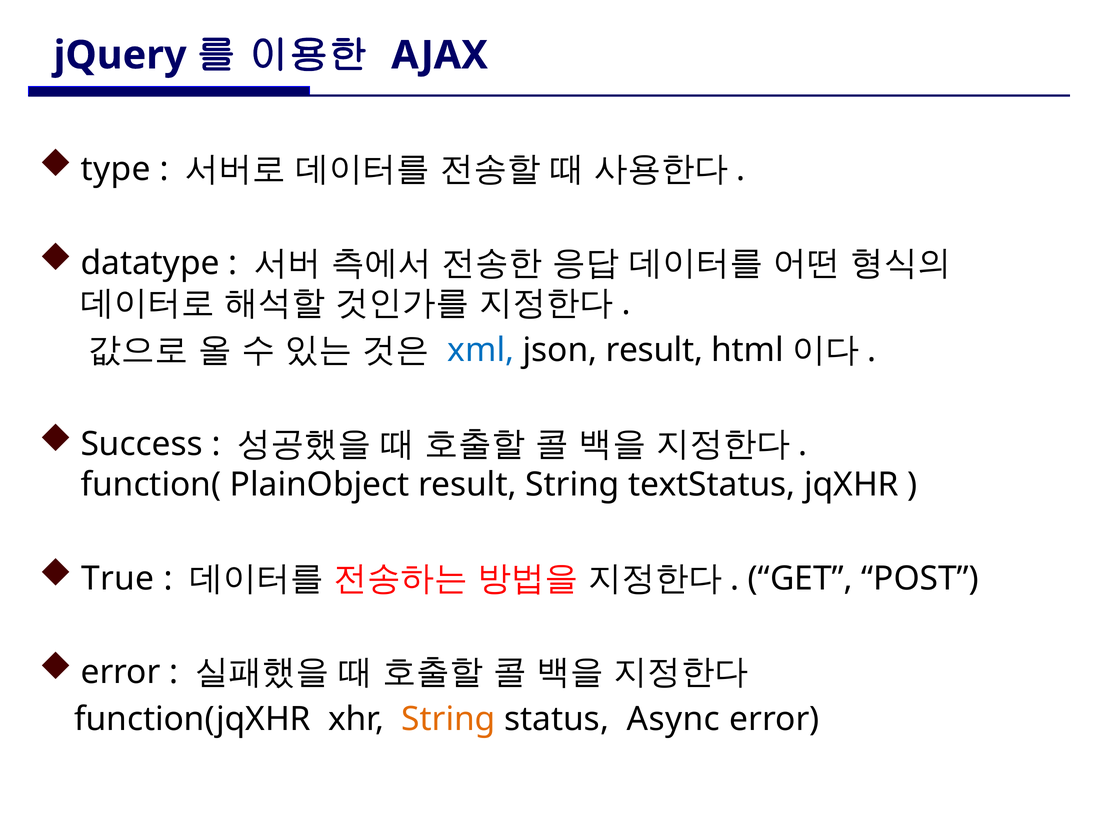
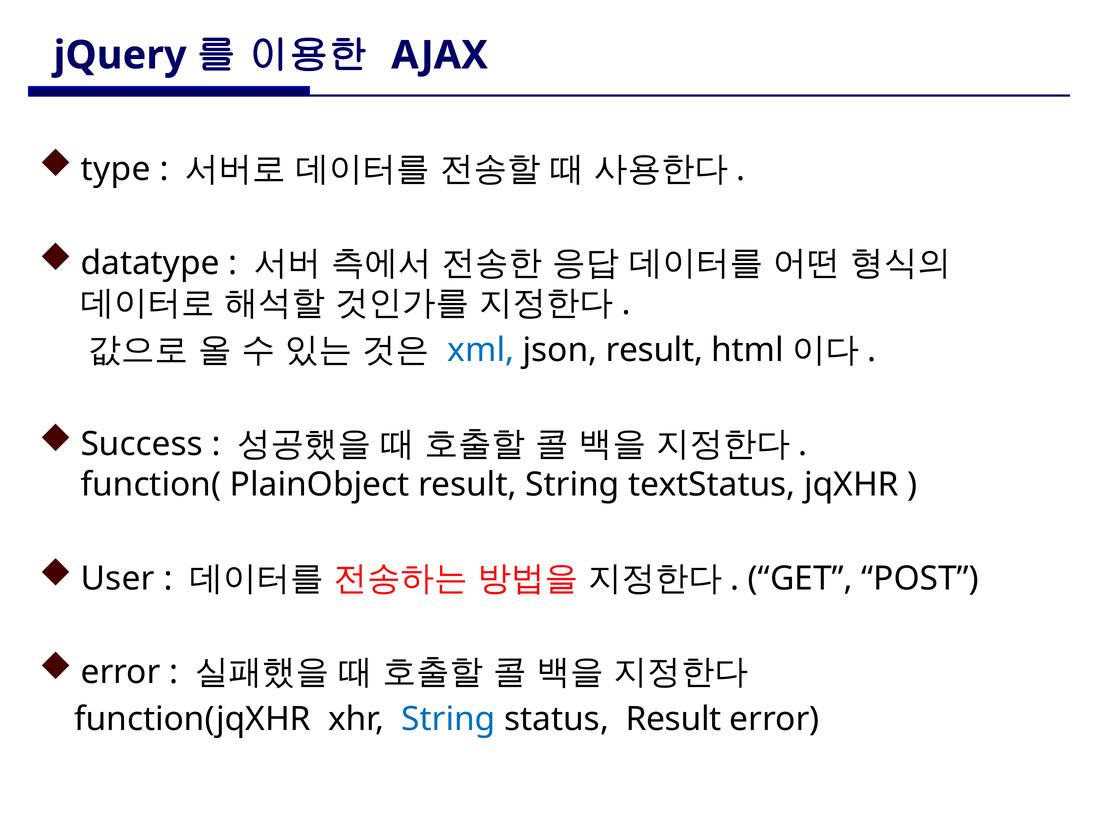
True: True -> User (118, 579)
String colour: orange -> blue (448, 720)
status Async: Async -> Result (674, 720)
